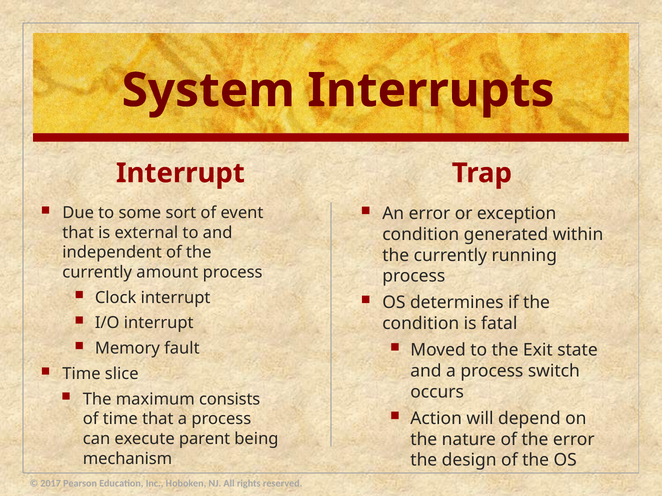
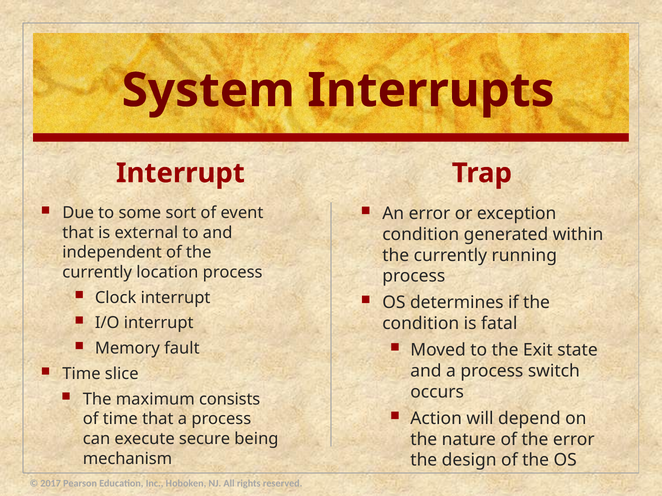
amount: amount -> location (167, 273)
parent: parent -> secure (205, 439)
